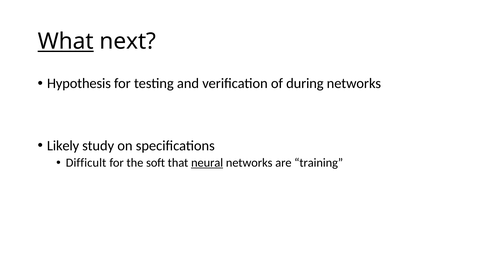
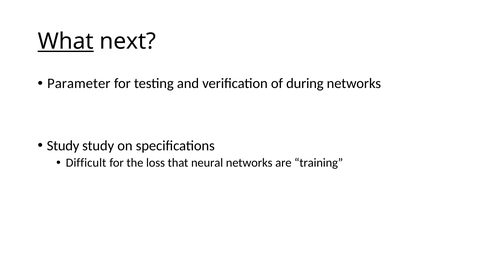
Hypothesis: Hypothesis -> Parameter (79, 84)
Likely: Likely -> Study (63, 146)
soft: soft -> loss (156, 163)
neural underline: present -> none (207, 163)
